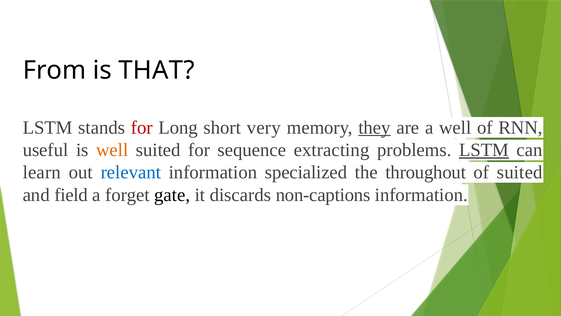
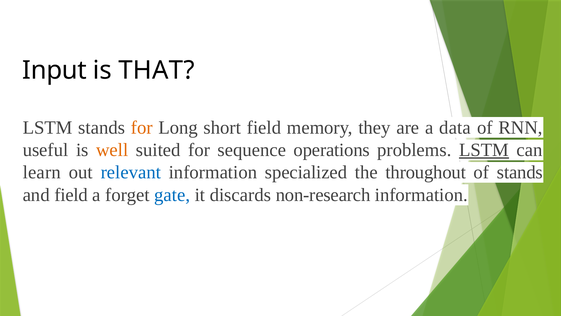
From: From -> Input (55, 70)
for colour: red -> orange (142, 127)
short very: very -> field (264, 127)
they underline: present -> none (375, 127)
a well: well -> data (455, 127)
extracting: extracting -> operations (332, 150)
of suited: suited -> stands (520, 172)
gate colour: black -> blue (172, 195)
non-captions: non-captions -> non-research (323, 195)
